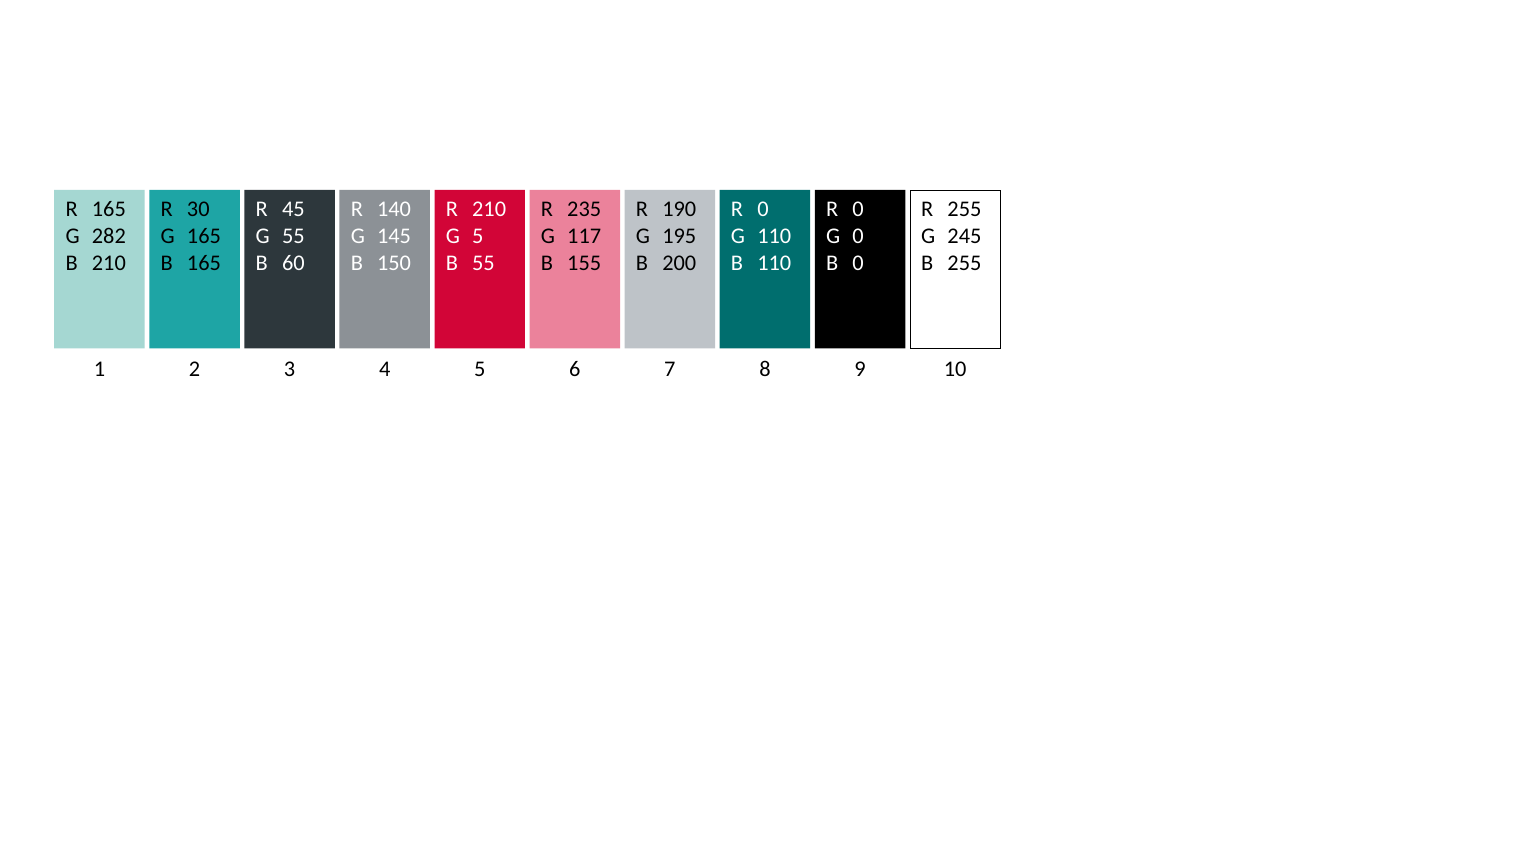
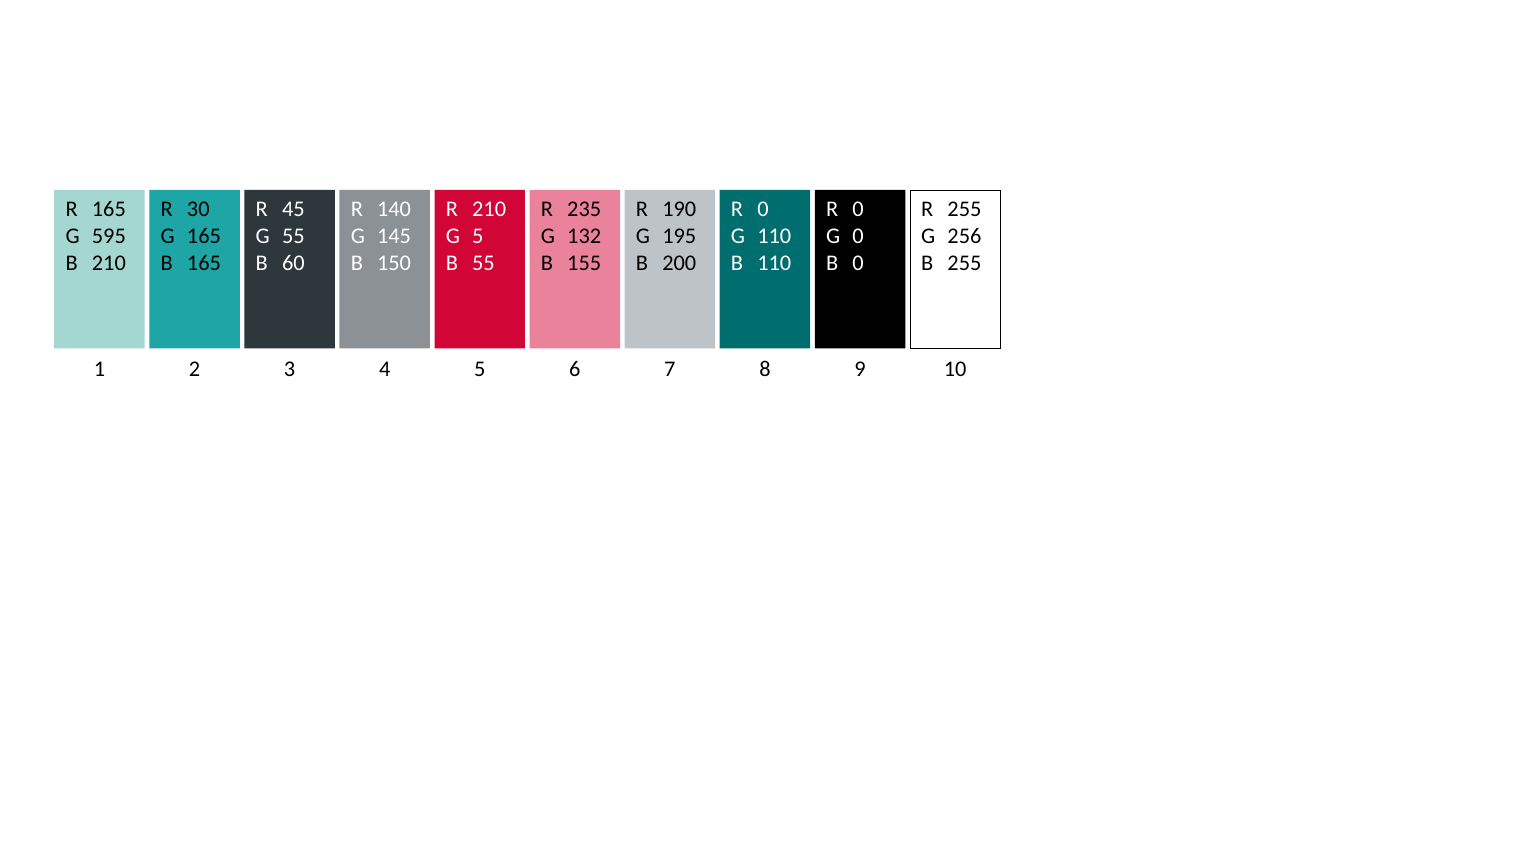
282: 282 -> 595 (109, 236)
117: 117 -> 132 (584, 236)
245: 245 -> 256 (964, 236)
